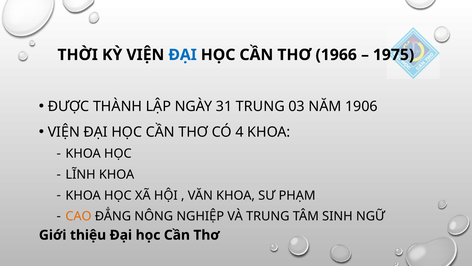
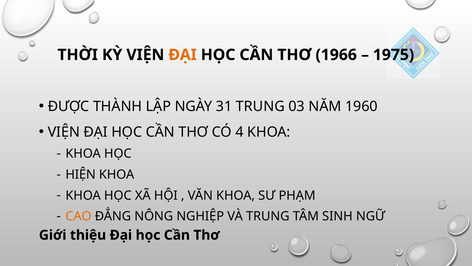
ĐẠI colour: blue -> orange (183, 55)
1906: 1906 -> 1960 (361, 106)
LĨNH: LĨNH -> HIỆN (81, 174)
